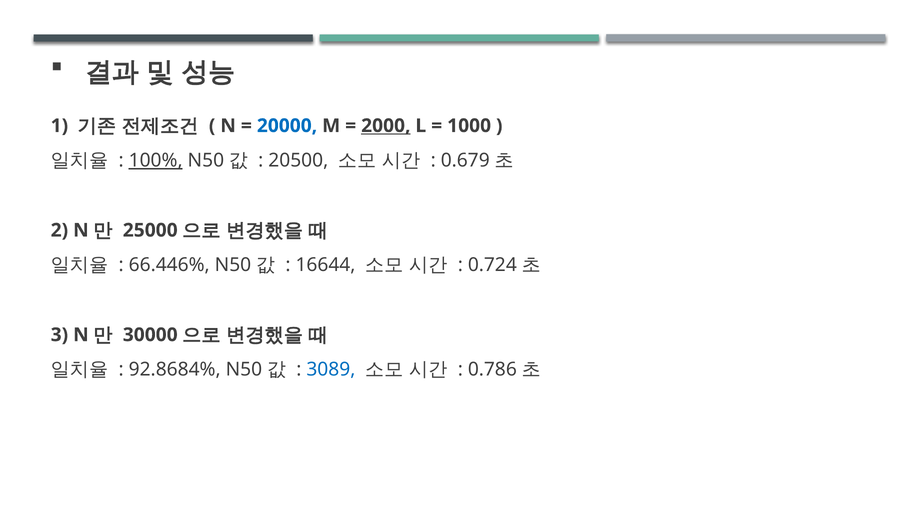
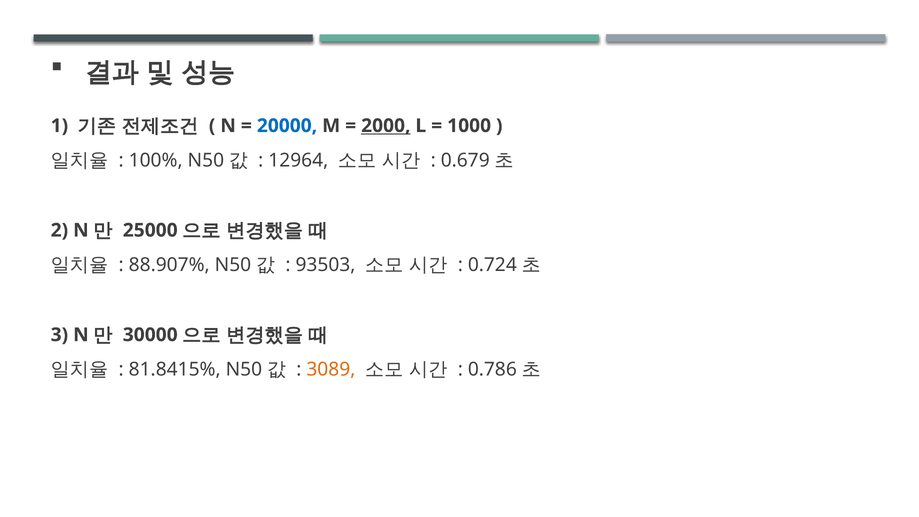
100% underline: present -> none (156, 161)
20500: 20500 -> 12964 (298, 161)
66.446%: 66.446% -> 88.907% (169, 265)
16644: 16644 -> 93503 (325, 265)
92.8684%: 92.8684% -> 81.8415% (175, 370)
3089 colour: blue -> orange (331, 370)
